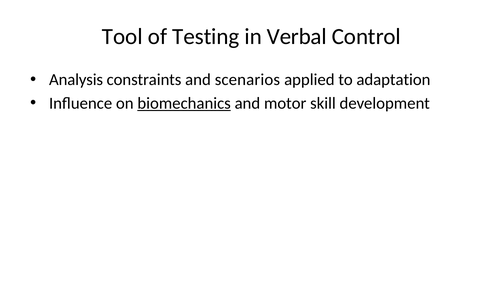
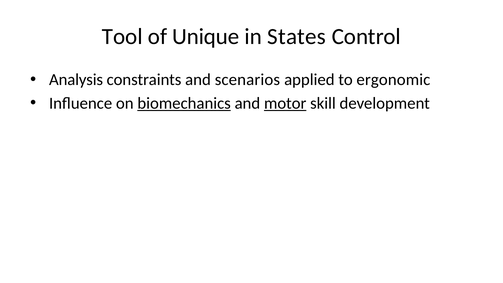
Testing: Testing -> Unique (206, 36)
Verbal: Verbal -> States (297, 36)
adaptation: adaptation -> ergonomic (393, 80)
motor underline: none -> present (285, 103)
